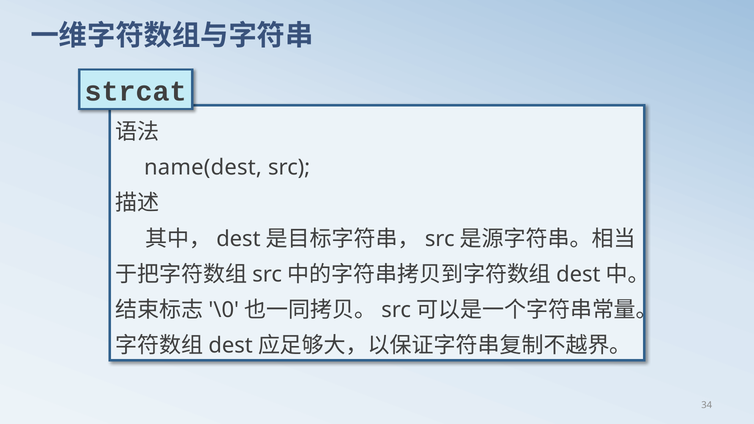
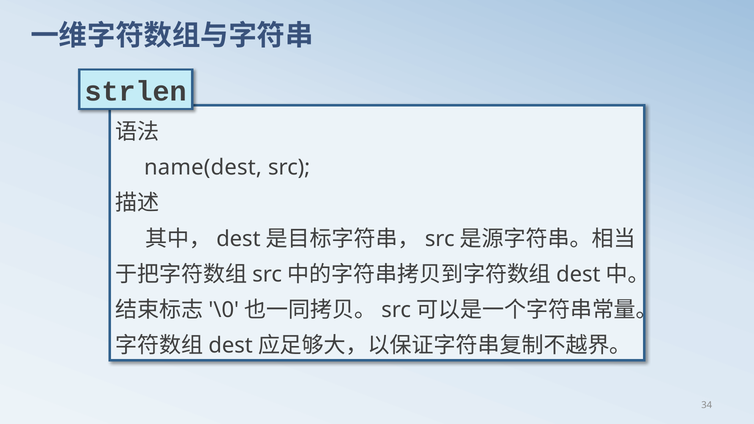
strcat: strcat -> strlen (136, 91)
